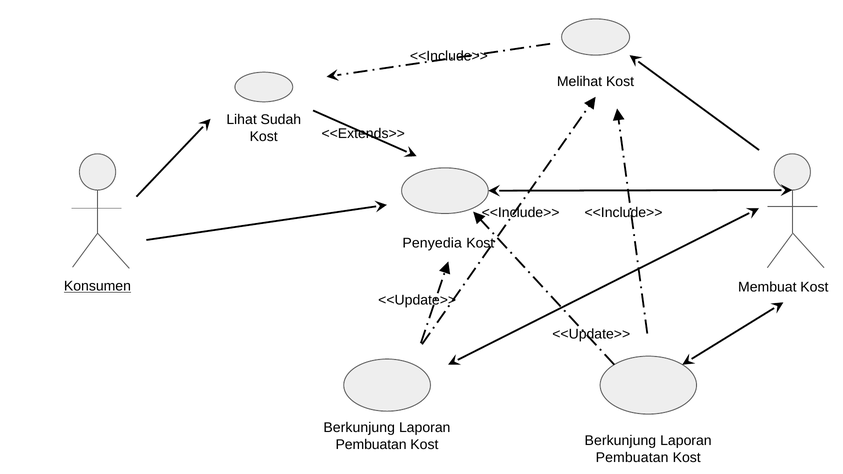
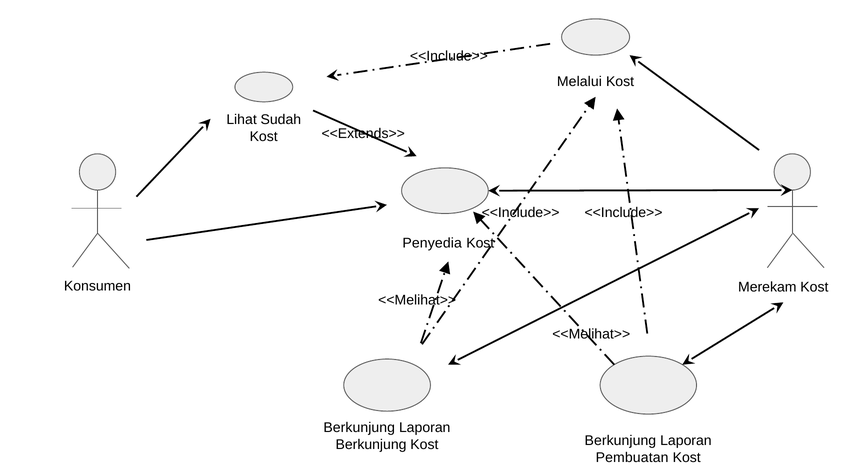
Melihat: Melihat -> Melalui (579, 82)
Konsumen underline: present -> none (97, 286)
Membuat: Membuat -> Merekam (767, 287)
<<Update>>: <<Update>> -> <<Melihat>> (417, 300)
<<Update>>: <<Update>> -> <<Melihat>> (591, 334)
Pembuatan: Pembuatan -> Berkunjung (371, 445)
